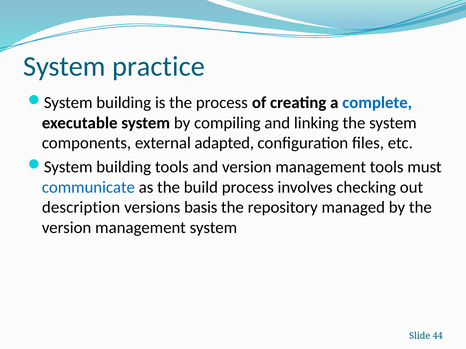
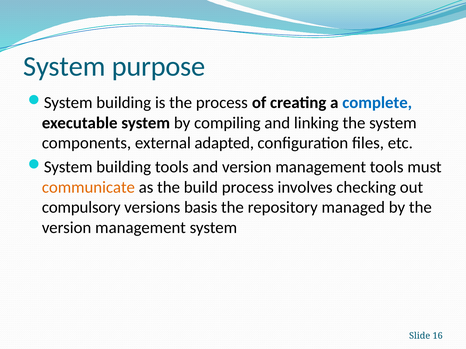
practice: practice -> purpose (159, 66)
communicate colour: blue -> orange (88, 187)
description: description -> compulsory (81, 208)
44: 44 -> 16 (438, 336)
